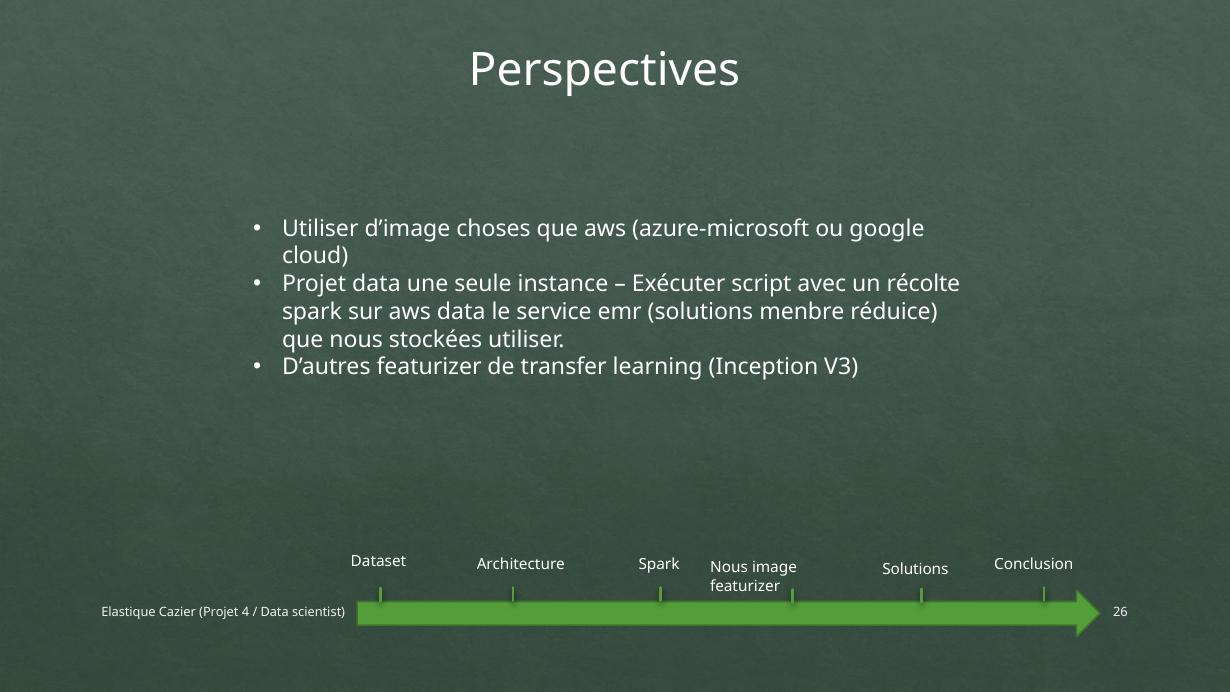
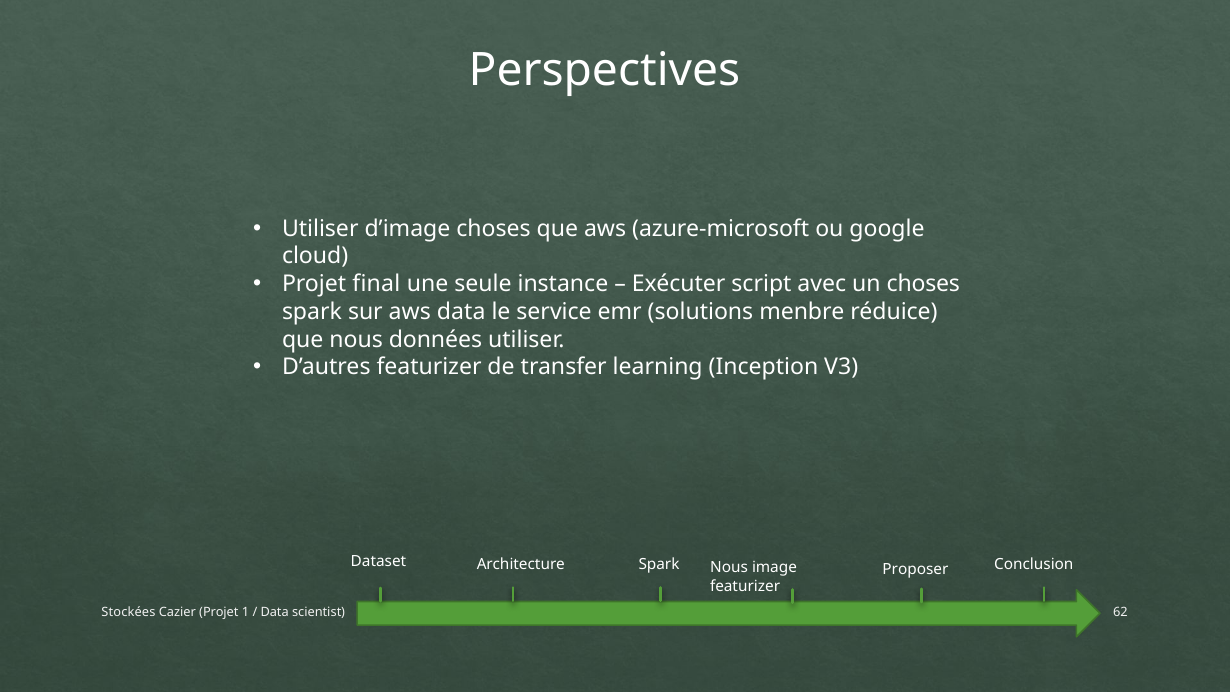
Projet data: data -> final (376, 284)
un récolte: récolte -> choses (923, 284)
stockées: stockées -> données (435, 339)
Solutions: Solutions -> Proposer (915, 570)
Elastique: Elastique -> Stockées (128, 612)
4: 4 -> 1 (245, 612)
26: 26 -> 62 (1120, 612)
